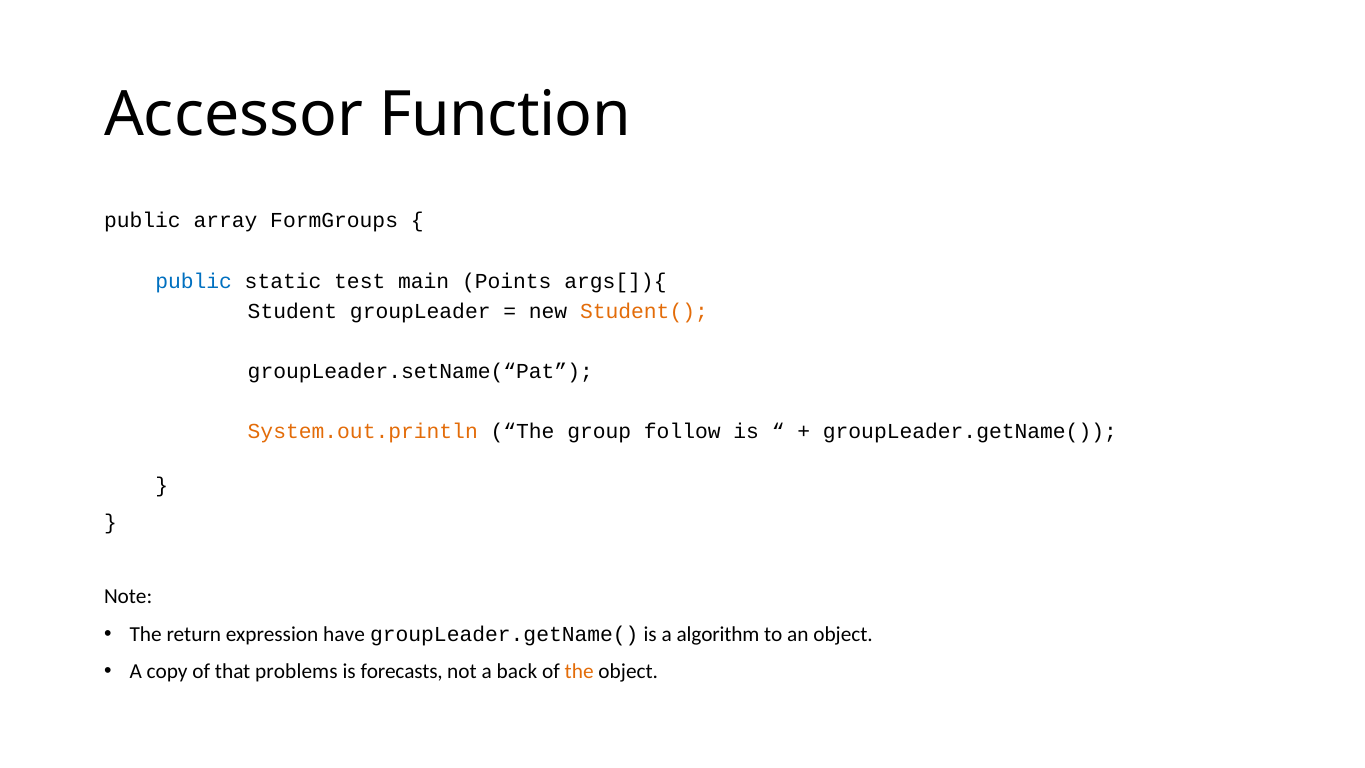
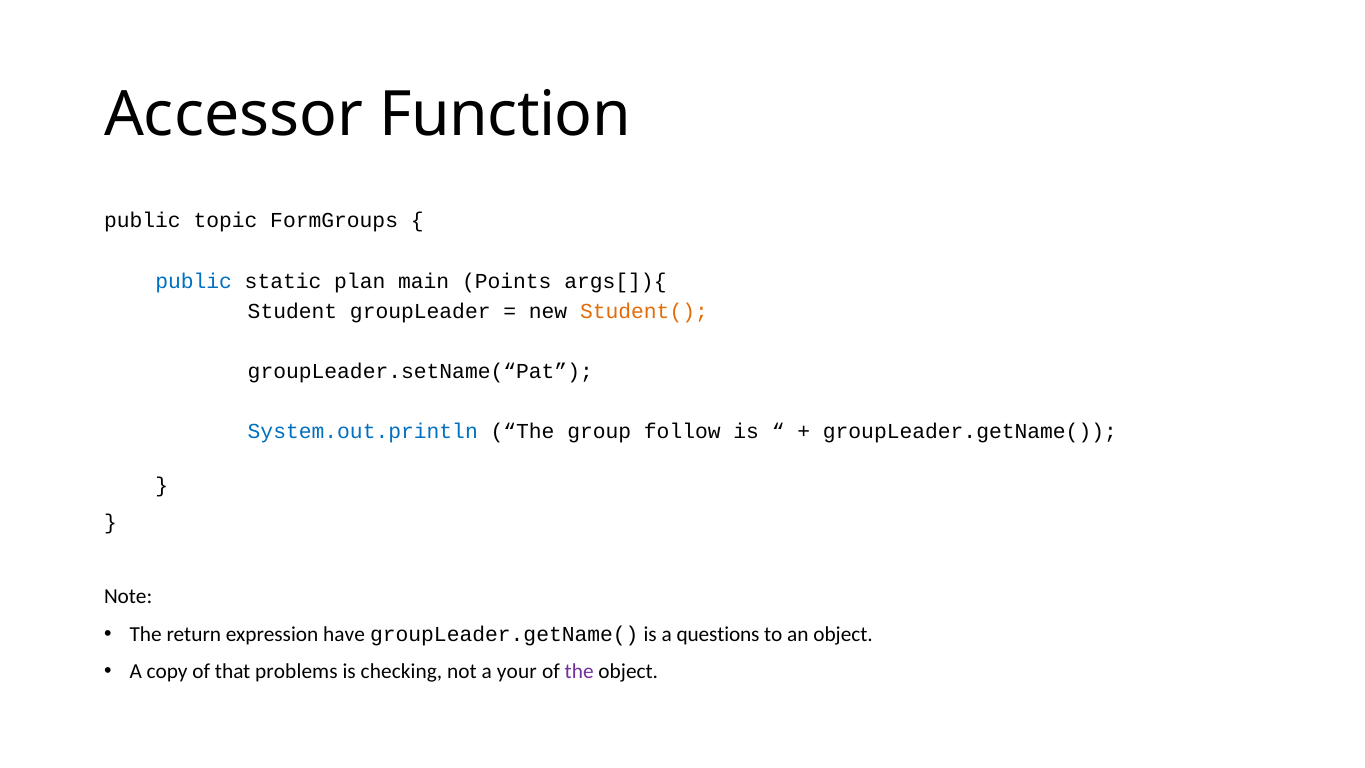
array: array -> topic (226, 221)
test: test -> plan (360, 281)
System.out.println colour: orange -> blue (363, 432)
algorithm: algorithm -> questions (718, 634)
forecasts: forecasts -> checking (402, 671)
back: back -> your (517, 671)
the colour: orange -> purple (579, 671)
